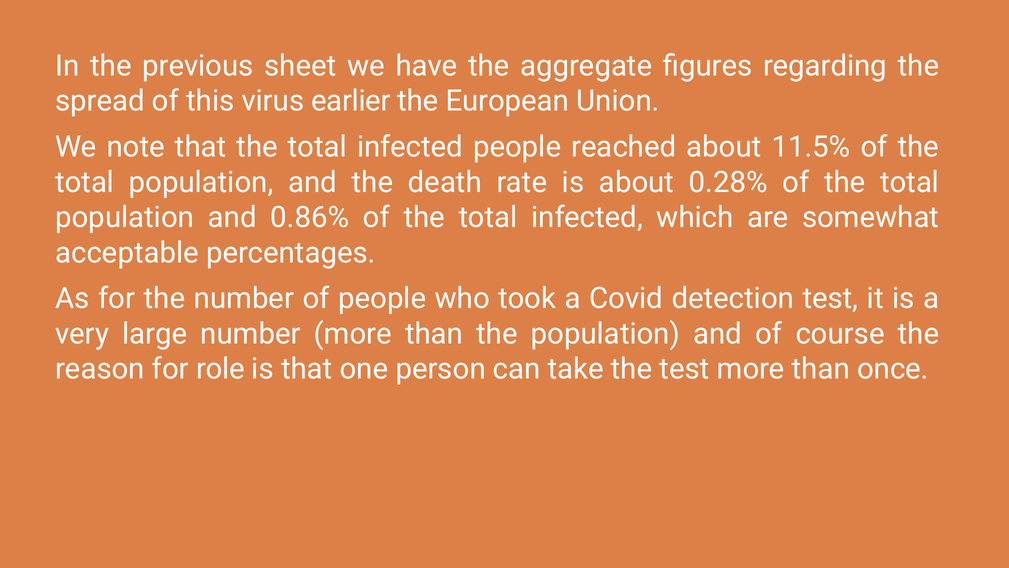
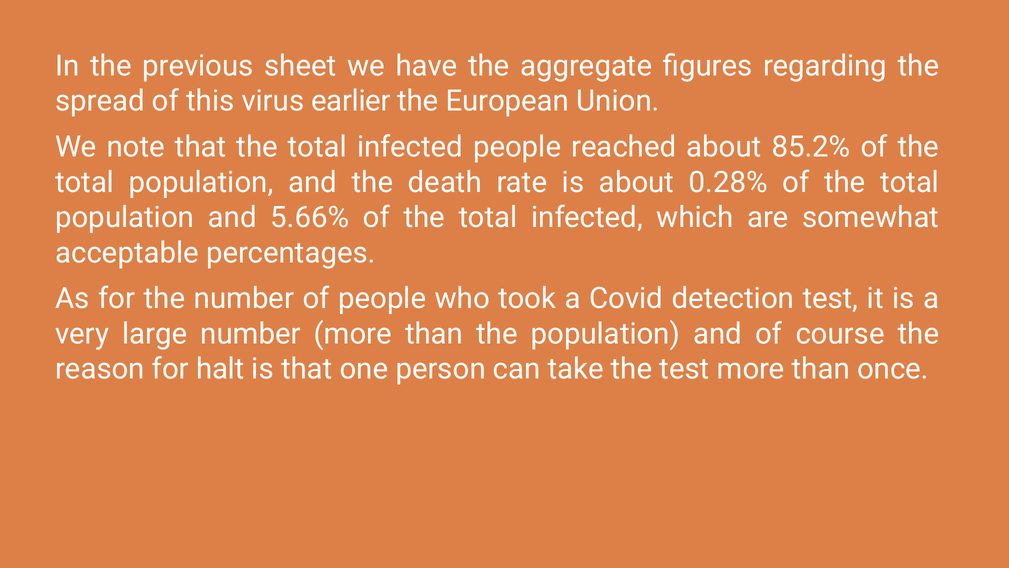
11.5%: 11.5% -> 85.2% (811, 147)
0.86%: 0.86% -> 5.66% (310, 217)
role: role -> halt (220, 369)
